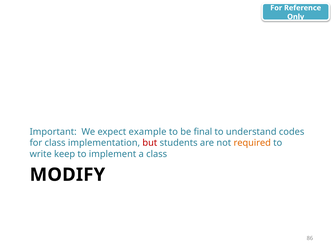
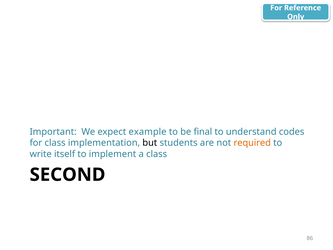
but colour: red -> black (150, 143)
keep: keep -> itself (65, 154)
MODIFY: MODIFY -> SECOND (68, 175)
